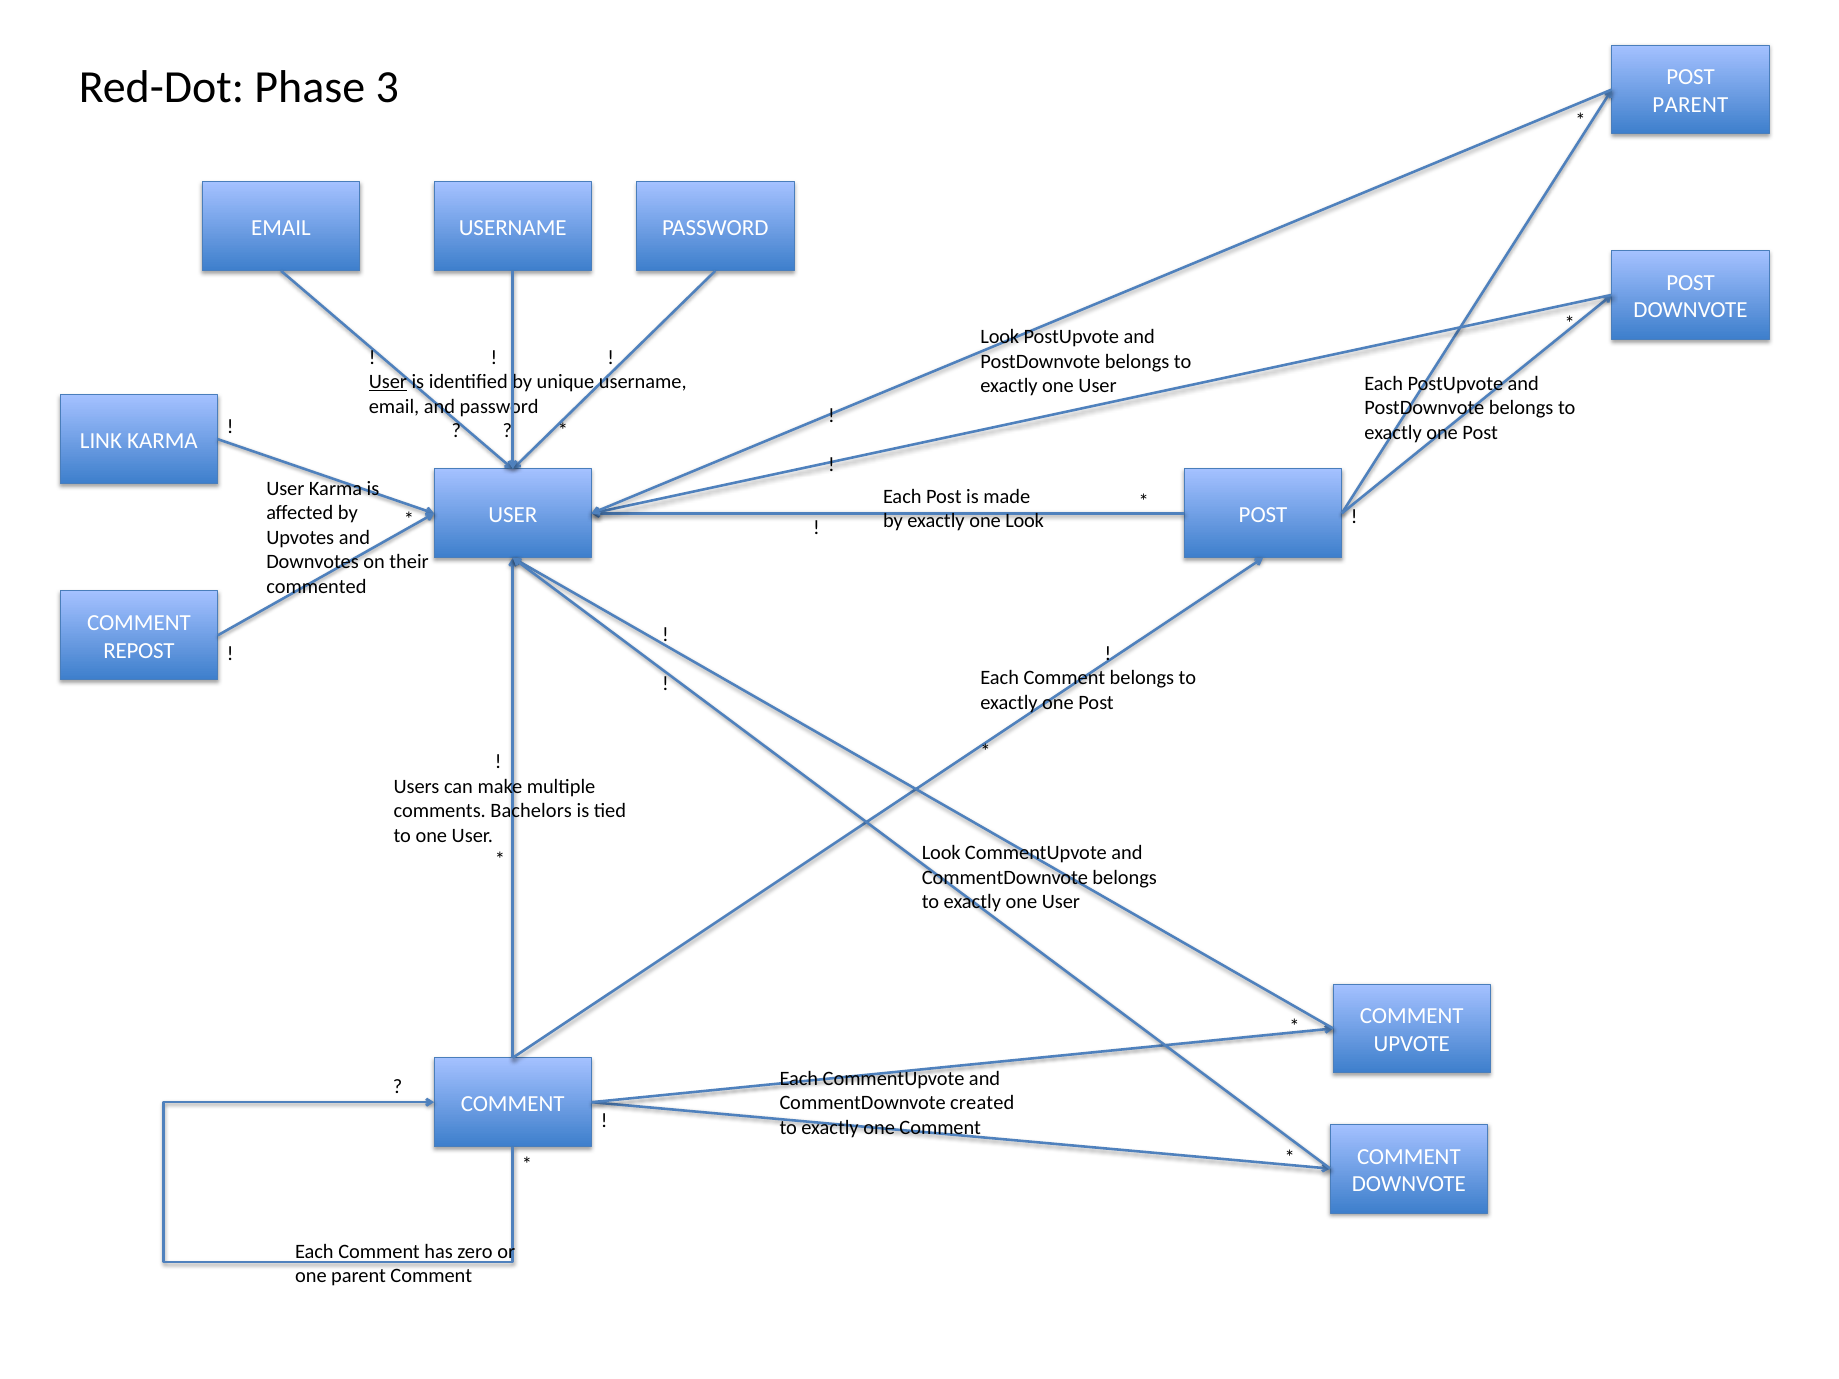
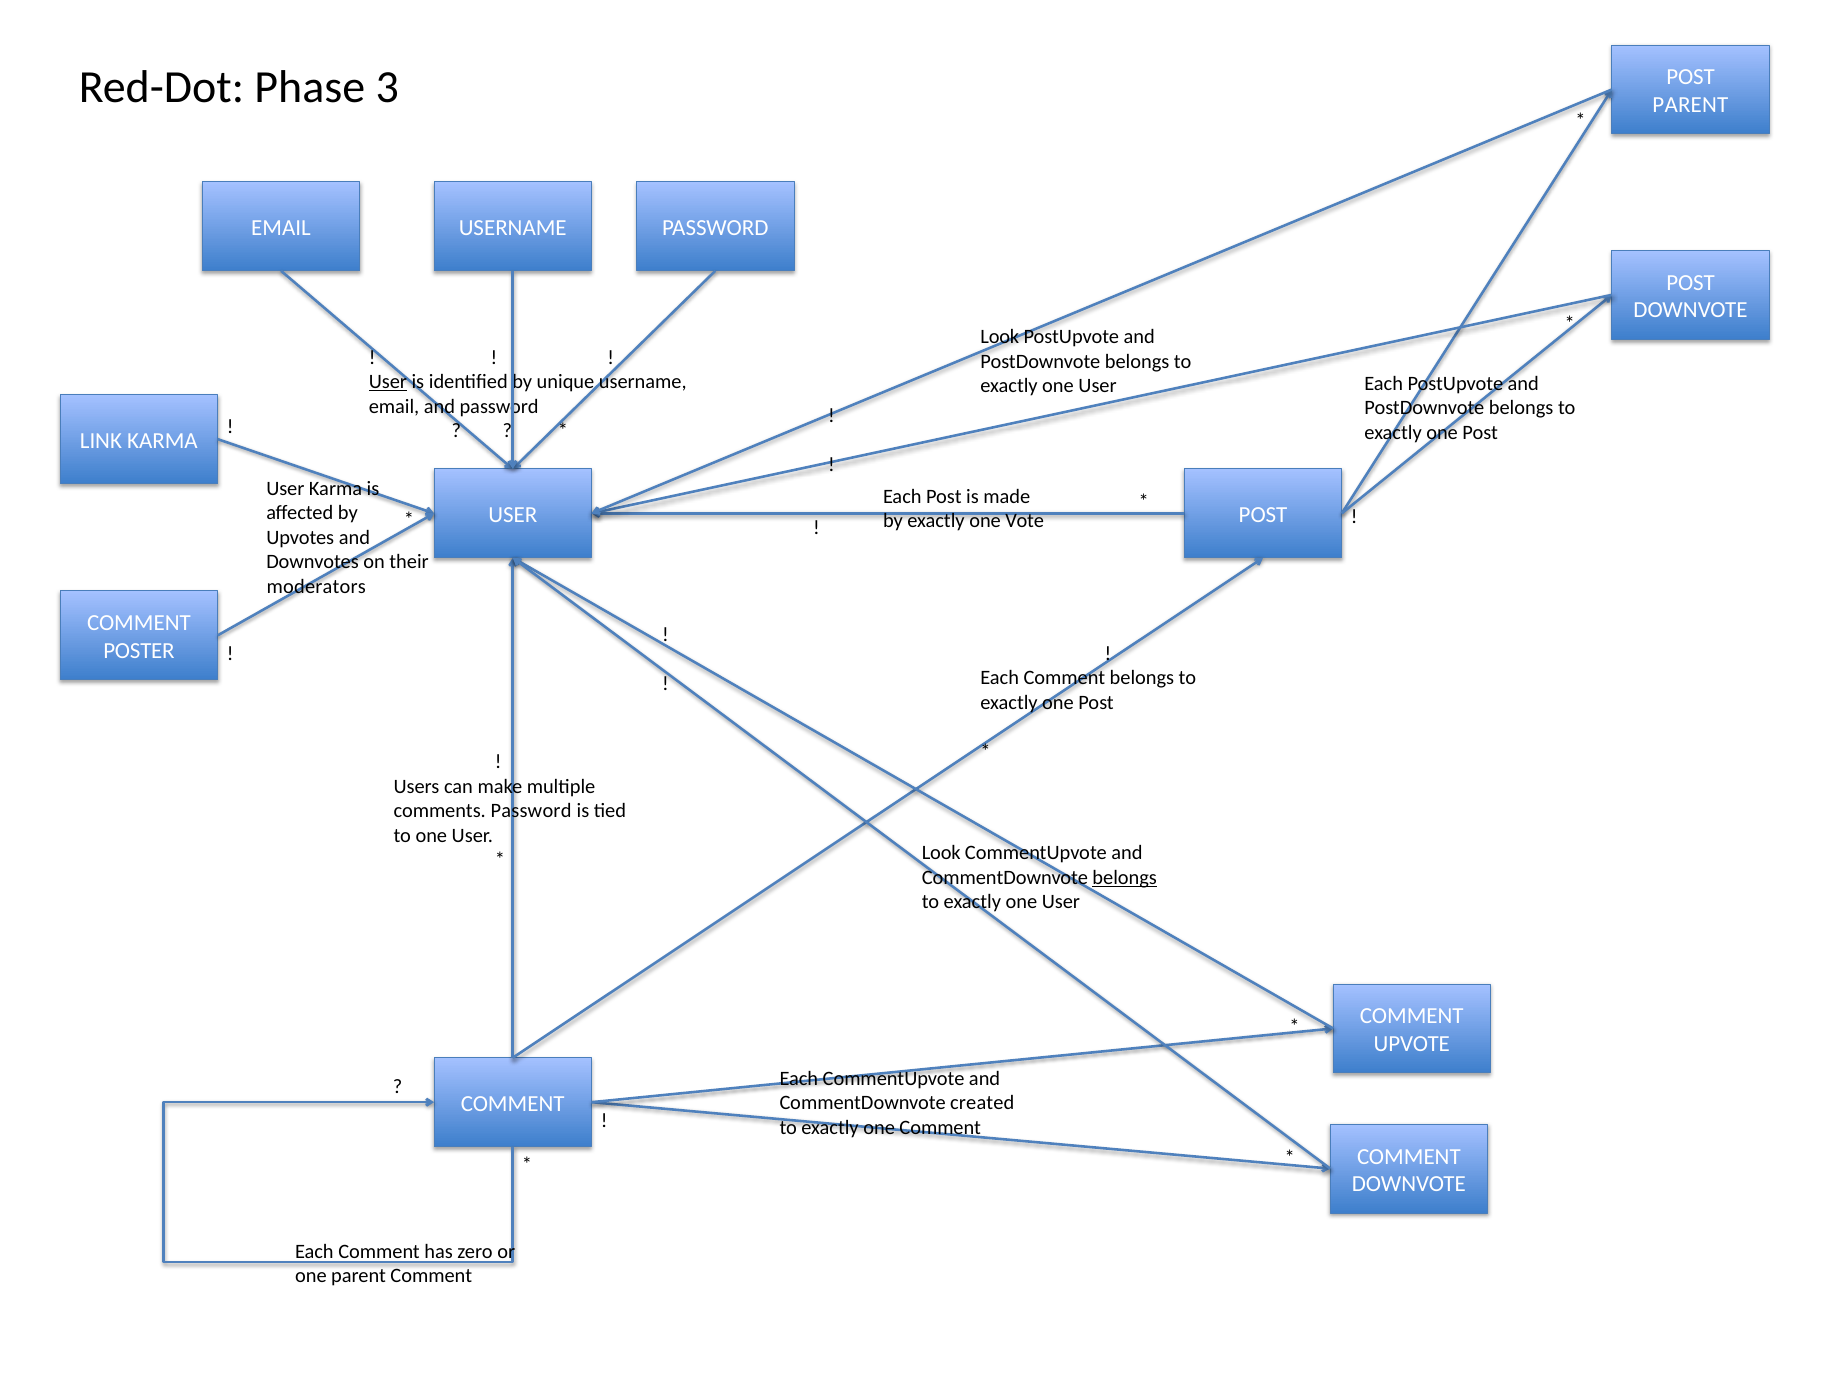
one Look: Look -> Vote (1025, 521)
commented: commented -> moderators (316, 587)
REPOST: REPOST -> POSTER (139, 651)
comments Bachelors: Bachelors -> Password (531, 811)
belongs underline: none -> present (1125, 878)
